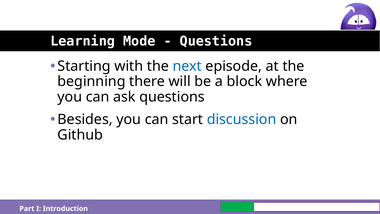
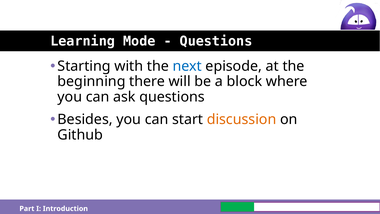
discussion colour: blue -> orange (242, 119)
